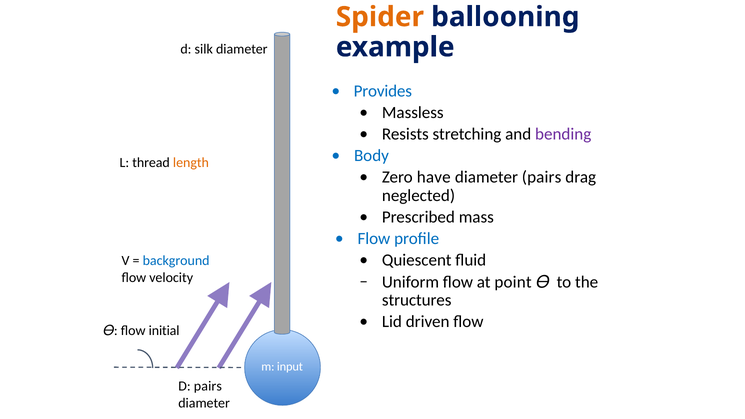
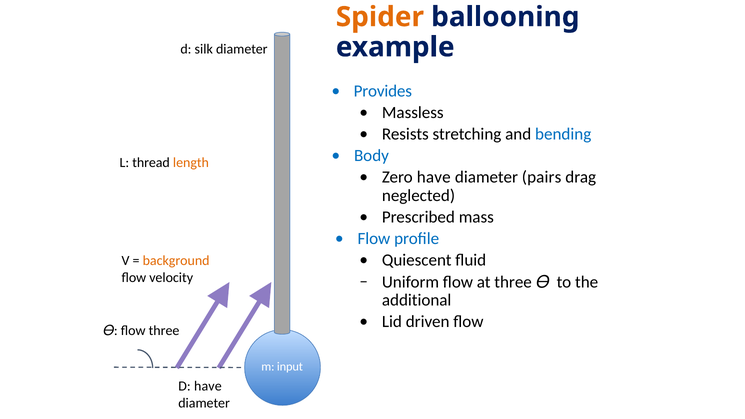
bending colour: purple -> blue (563, 134)
background colour: blue -> orange (176, 261)
at point: point -> three (513, 282)
structures: structures -> additional (417, 300)
flow initial: initial -> three (164, 331)
D pairs: pairs -> have (208, 386)
